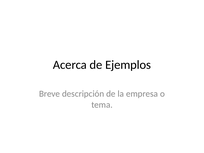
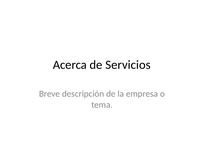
Ejemplos: Ejemplos -> Servicios (128, 65)
